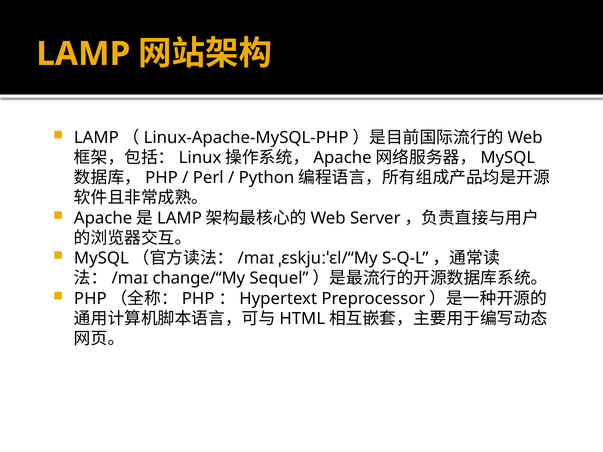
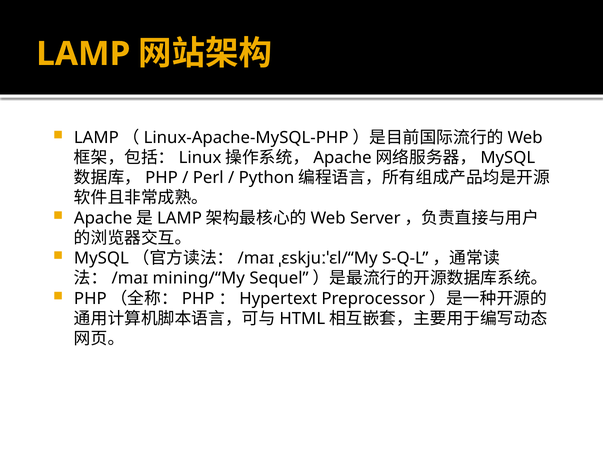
change/“My: change/“My -> mining/“My (199, 279)
